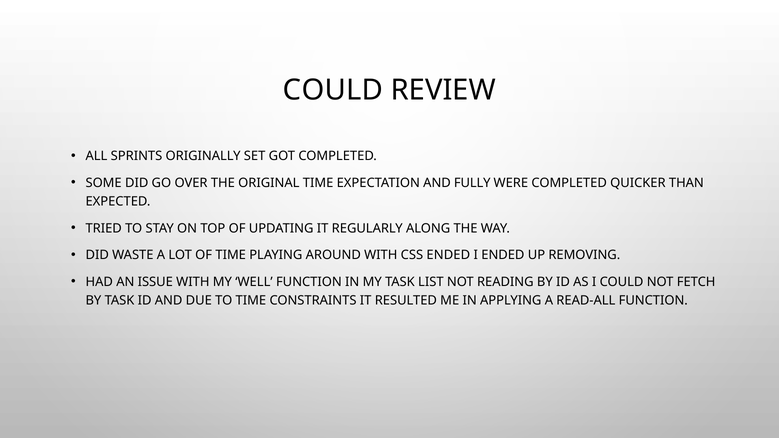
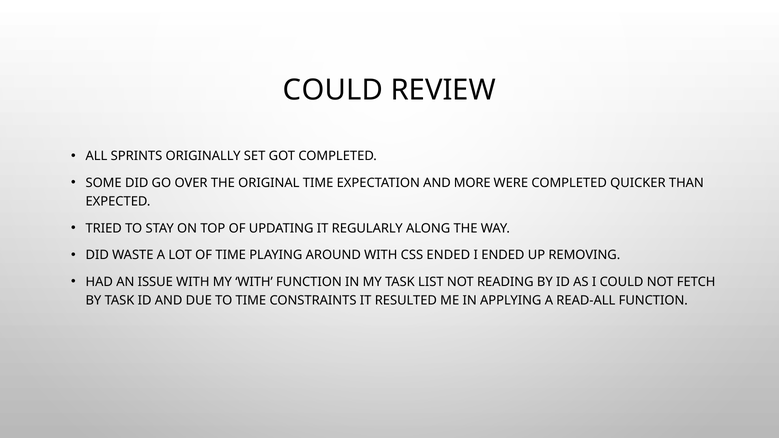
FULLY: FULLY -> MORE (472, 183)
MY WELL: WELL -> WITH (254, 282)
